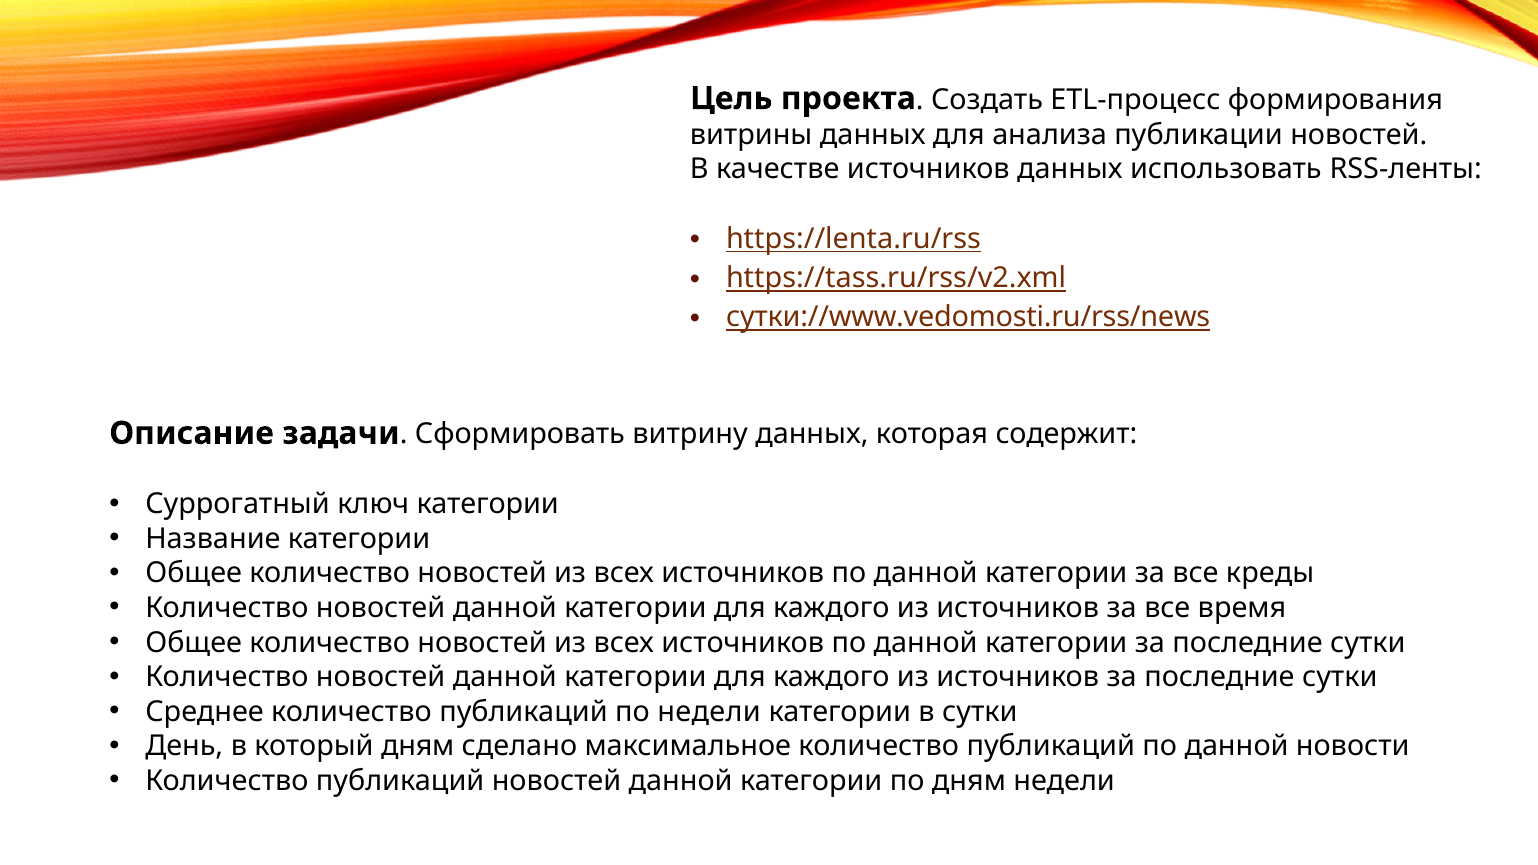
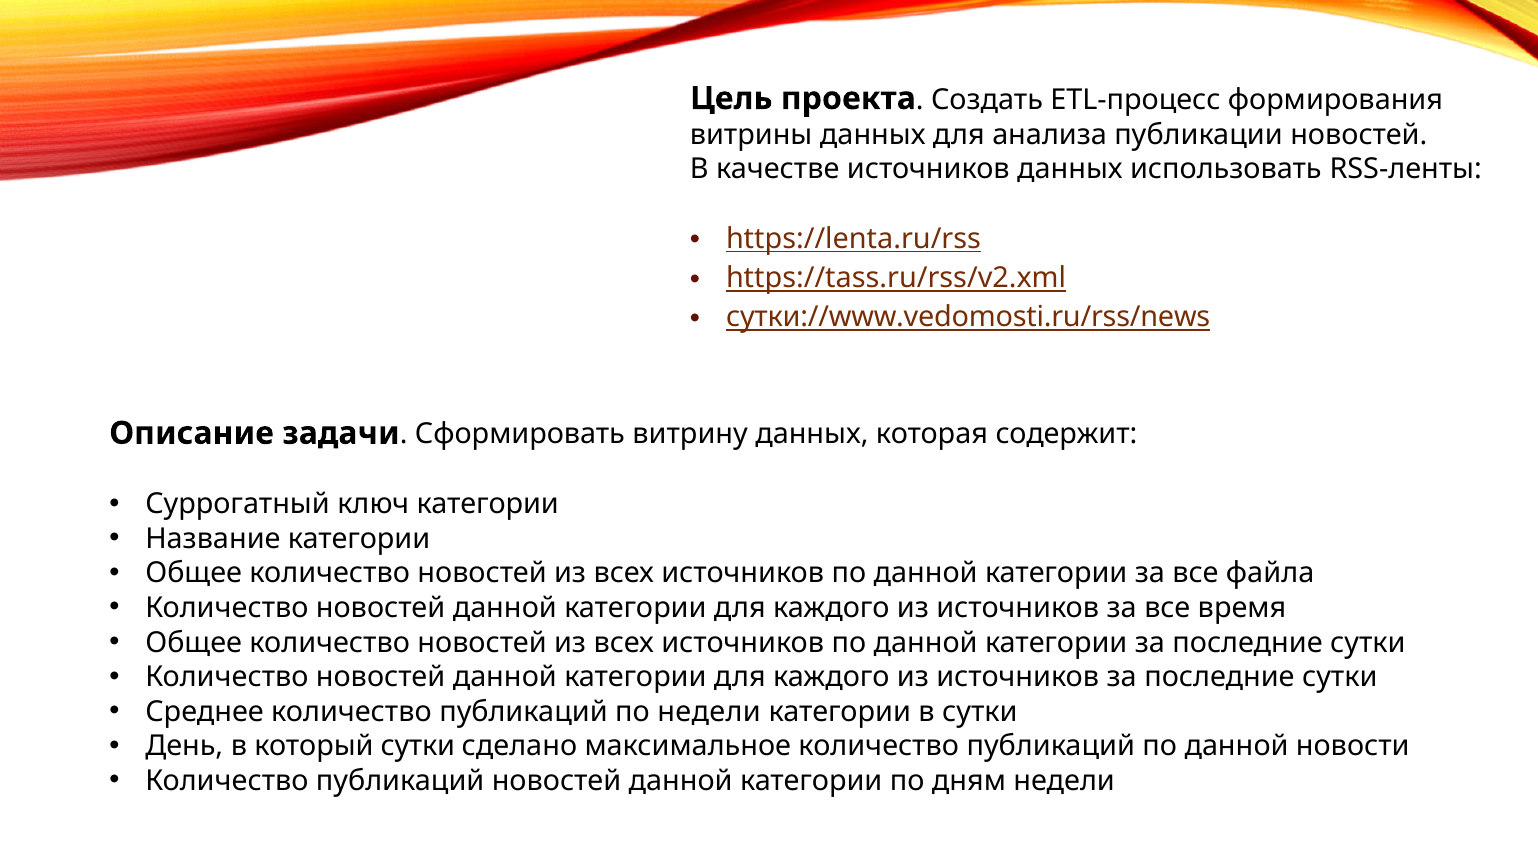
креды: креды -> файла (1270, 573)
который дням: дням -> сутки (418, 746)
